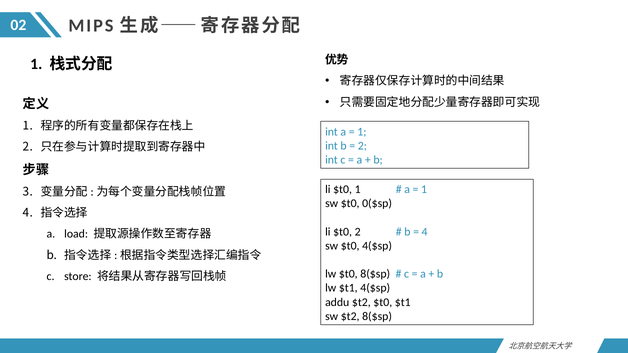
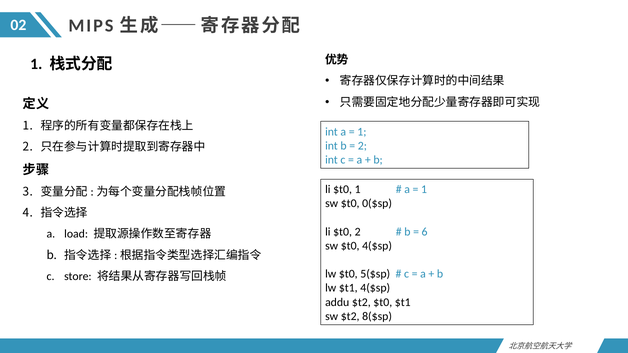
4: 4 -> 6 (425, 232)
$t0 8($sp: 8($sp -> 5($sp (375, 274)
